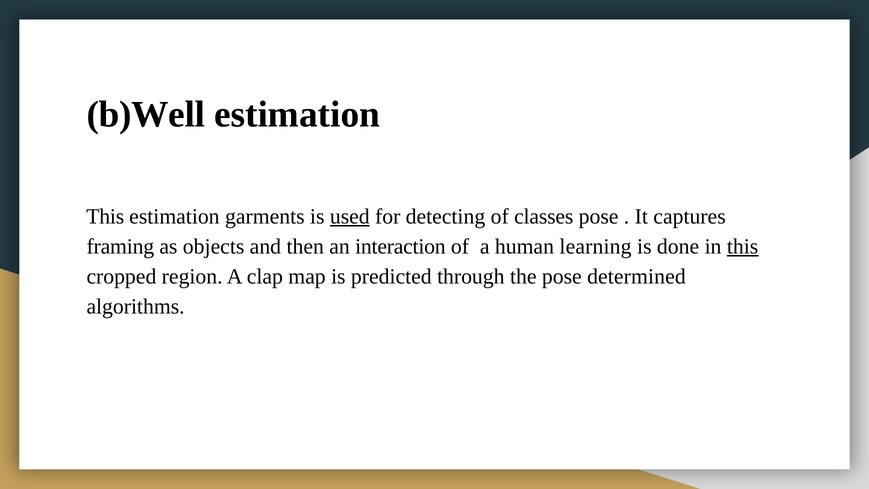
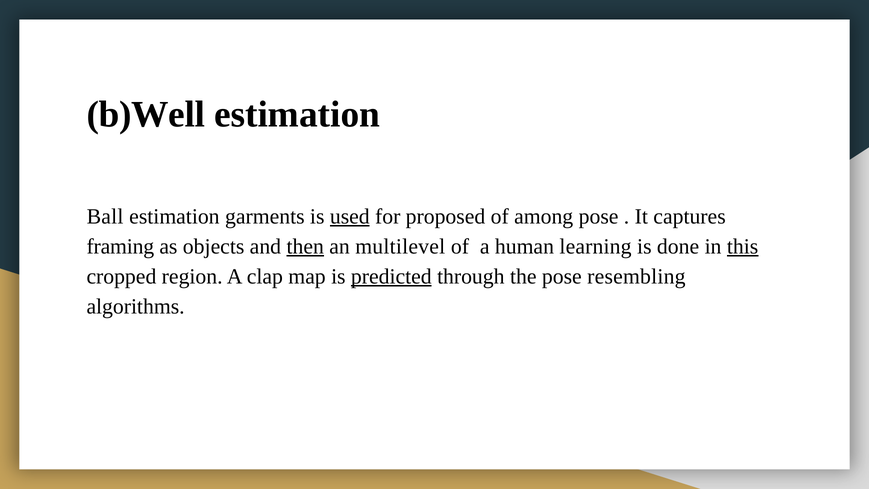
This: This -> Ball (105, 216)
detecting: detecting -> proposed (445, 216)
classes: classes -> among (544, 216)
then underline: none -> present (305, 246)
interaction: interaction -> multilevel (400, 246)
predicted underline: none -> present (391, 276)
determined: determined -> resembling (636, 276)
